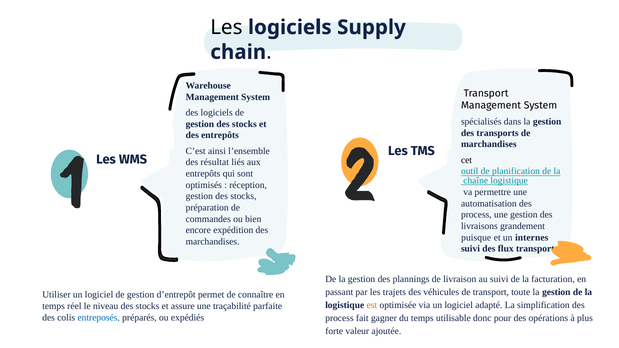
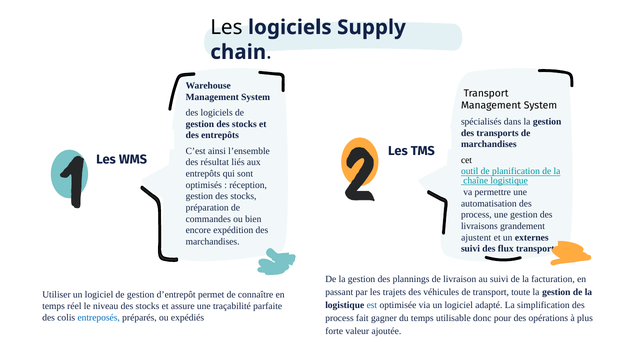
puisque: puisque -> ajustent (476, 238)
internes: internes -> externes (532, 238)
est colour: orange -> blue (372, 305)
